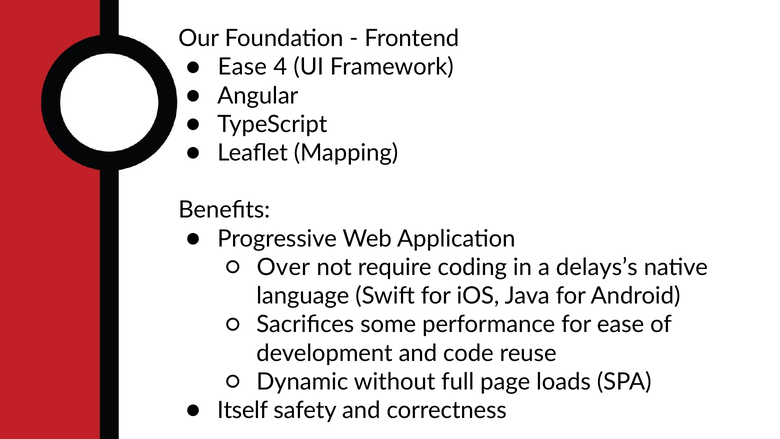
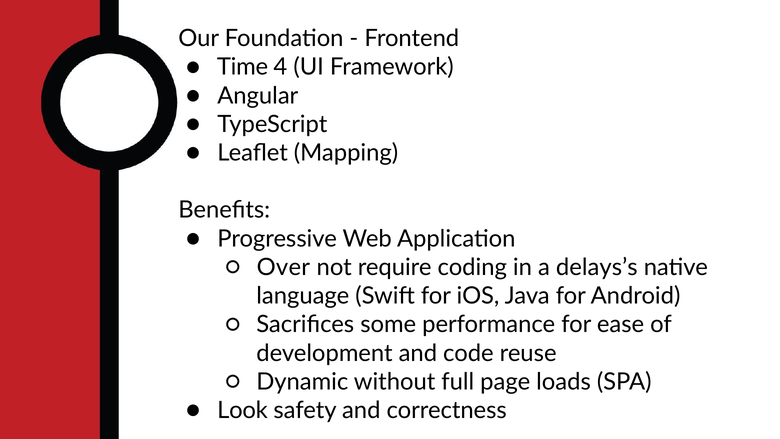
Ease: Ease -> Time (243, 67)
Itself: Itself -> Look (243, 410)
